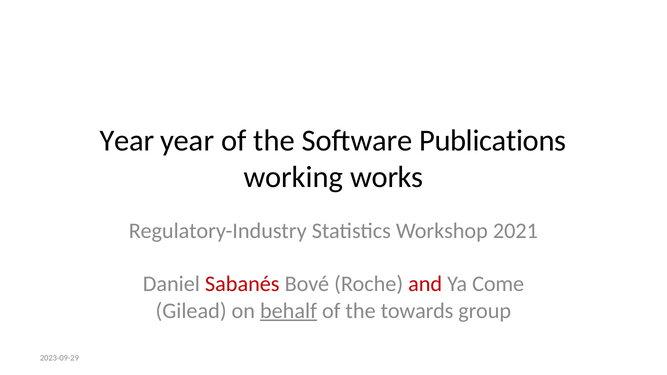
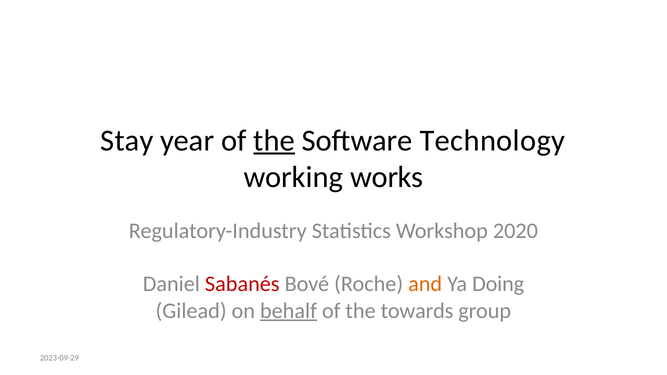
Year: Year -> Stay (127, 141)
the underline: none -> present (274, 141)
Publications: Publications -> Technology (492, 141)
2021: 2021 -> 2020 (515, 231)
and colour: red -> orange (425, 284)
Come: Come -> Doing (498, 284)
